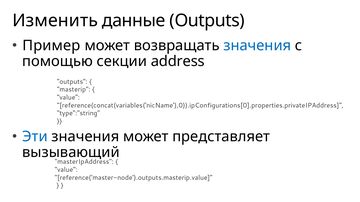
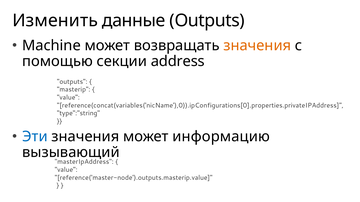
Пример: Пример -> Machine (51, 46)
значения colour: blue -> orange (257, 46)
представляет: представляет -> информацию (221, 137)
